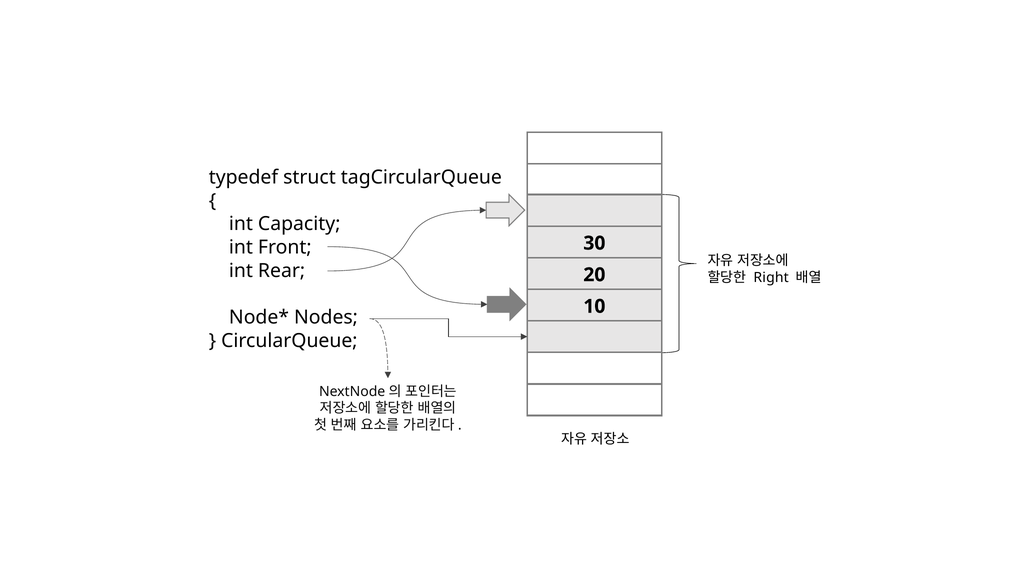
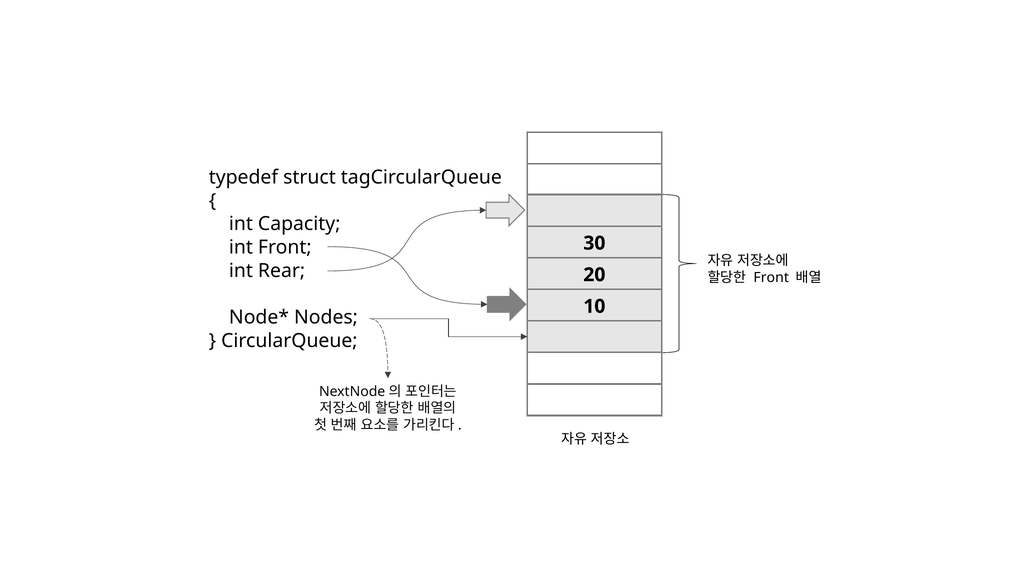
Right: Right -> Front (771, 277)
